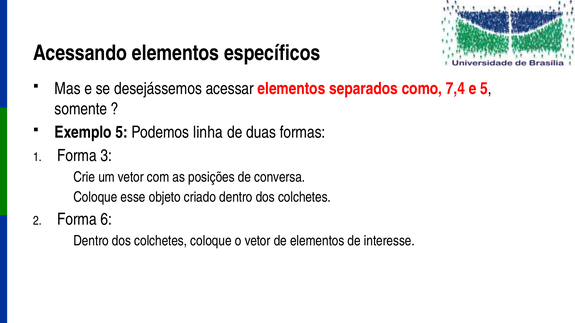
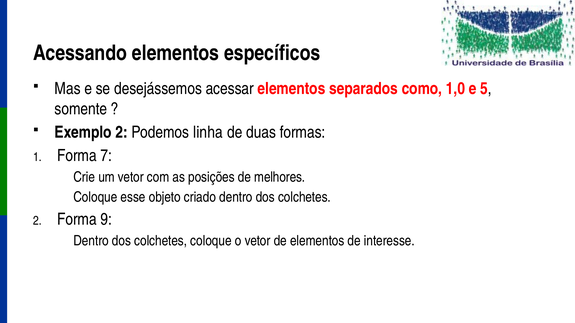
7,4: 7,4 -> 1,0 (455, 89)
Exemplo 5: 5 -> 2 (122, 132)
3: 3 -> 7 (106, 156)
conversa: conversa -> melhores (280, 177)
6: 6 -> 9 (106, 220)
